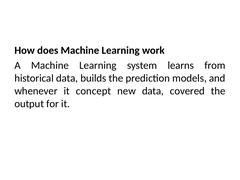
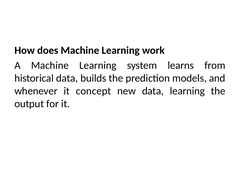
data covered: covered -> learning (187, 91)
